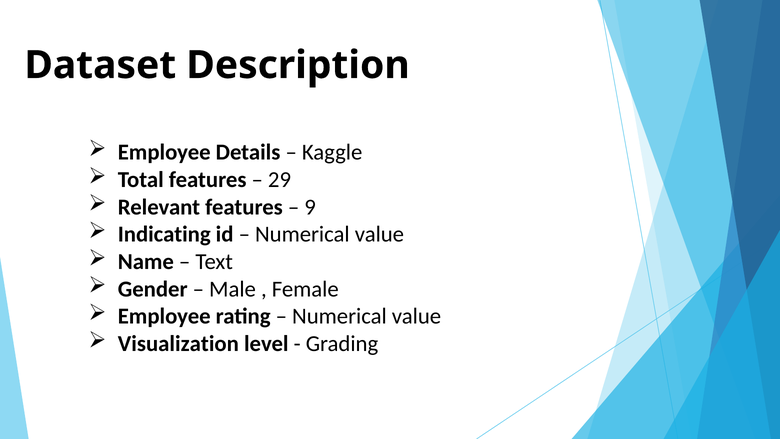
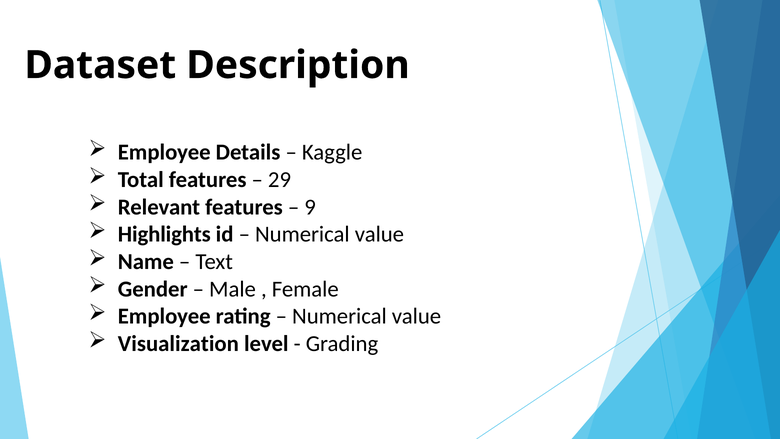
Indicating: Indicating -> Highlights (164, 234)
